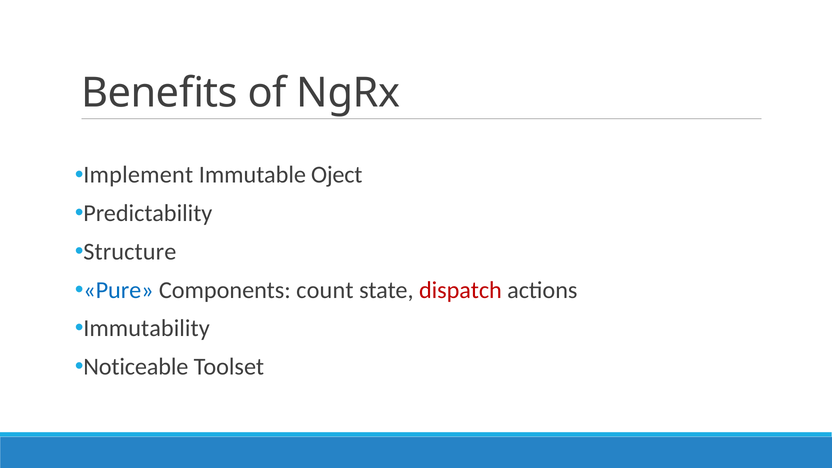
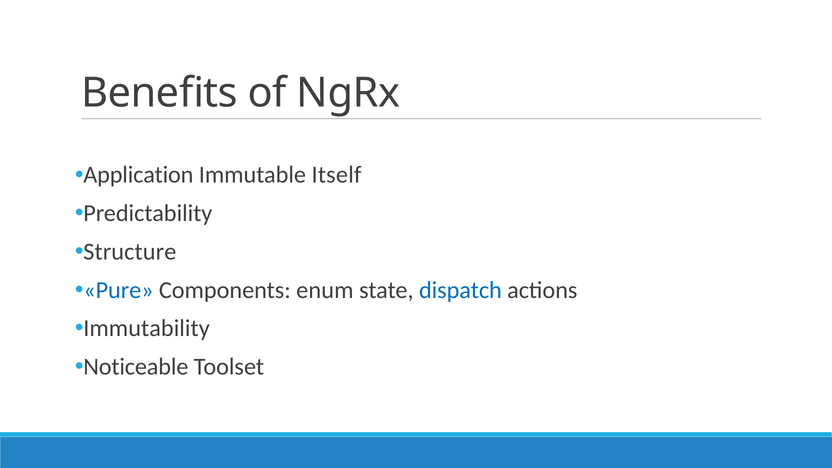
Implement: Implement -> Application (138, 175)
Oject: Oject -> Itself (337, 175)
count: count -> enum (325, 290)
dispatch colour: red -> blue (460, 290)
